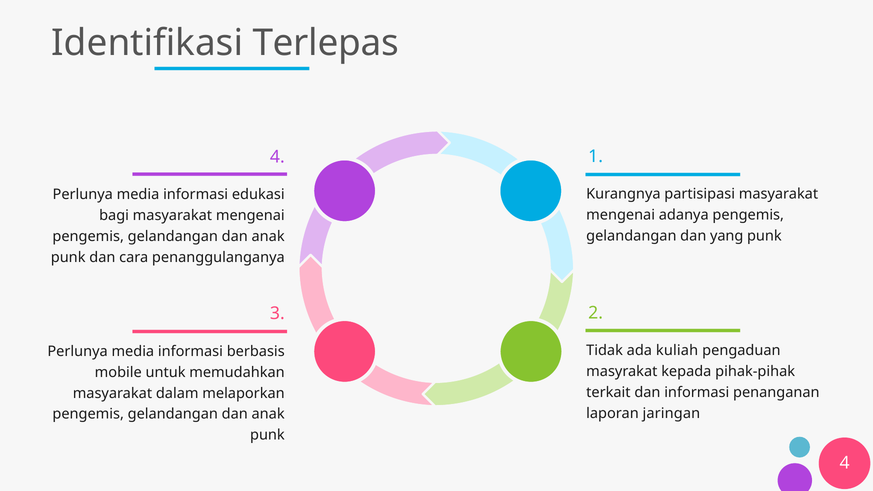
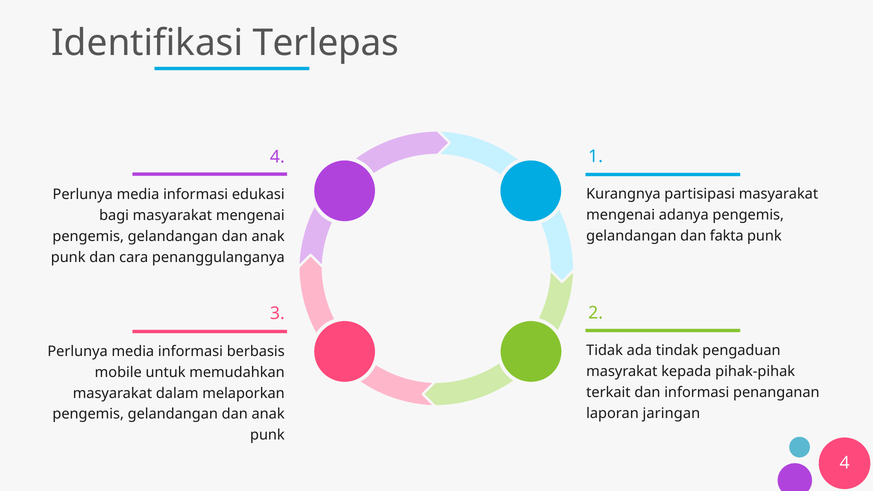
yang: yang -> fakta (727, 236)
kuliah: kuliah -> tindak (677, 351)
